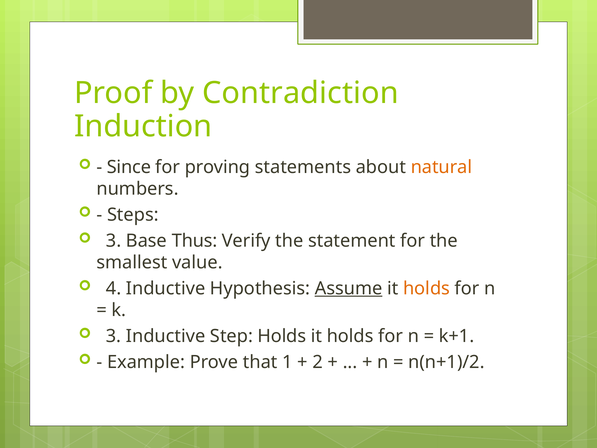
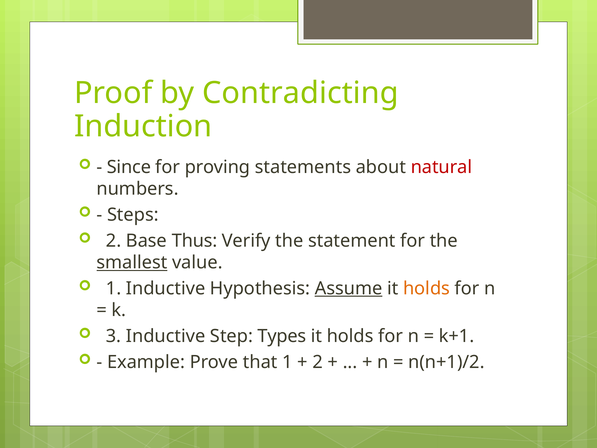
Contradiction: Contradiction -> Contradicting (300, 93)
natural colour: orange -> red (441, 167)
3: 3 -> 2 (114, 241)
smallest underline: none -> present (132, 262)
4: 4 -> 1 (114, 288)
Step Holds: Holds -> Types (282, 336)
